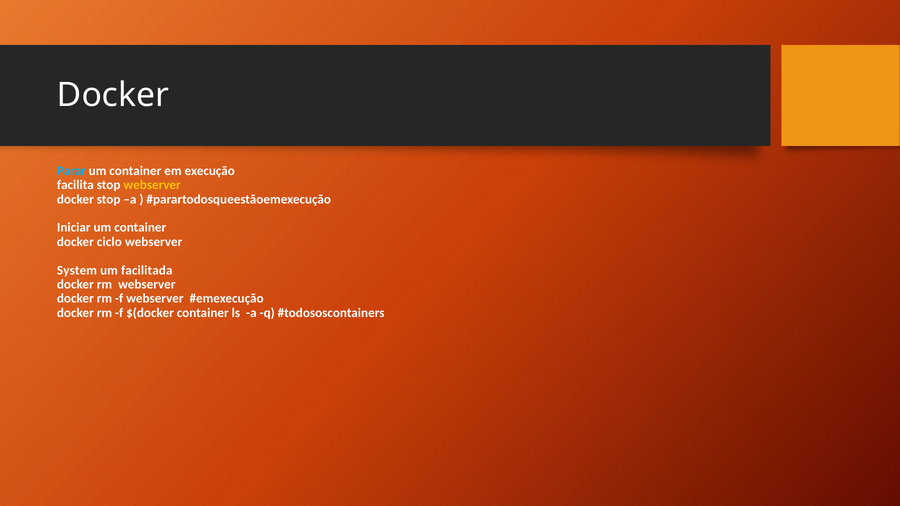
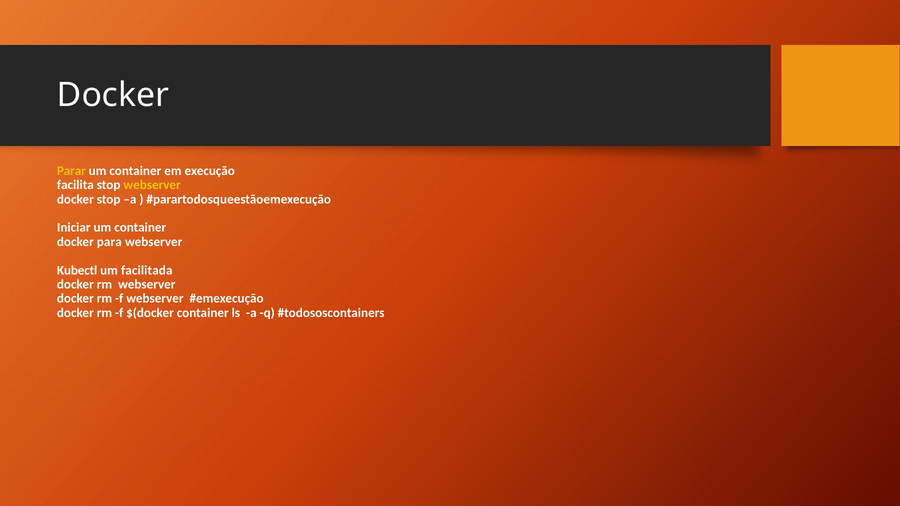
Parar colour: light blue -> yellow (71, 171)
ciclo: ciclo -> para (109, 242)
System: System -> Kubectl (77, 270)
